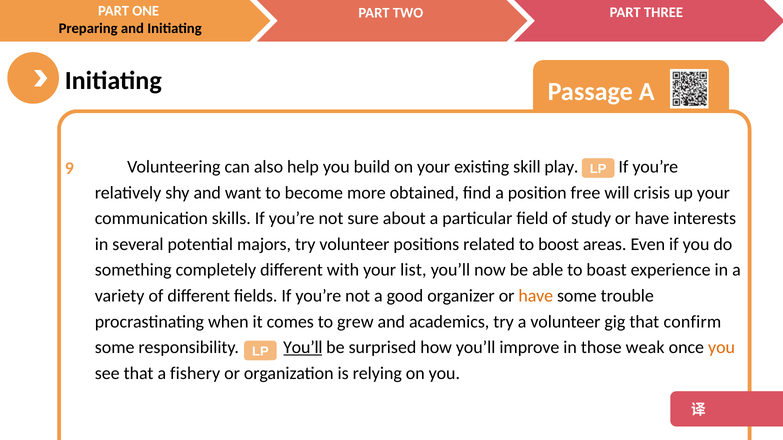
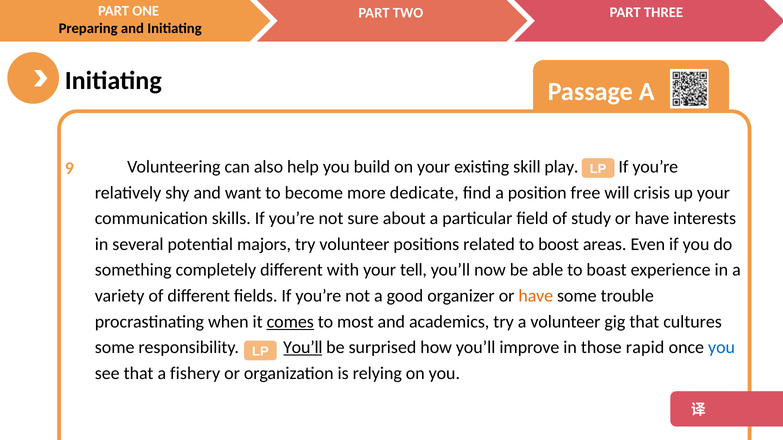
obtained: obtained -> dedicate (424, 193)
list: list -> tell (414, 270)
comes underline: none -> present (290, 322)
grew: grew -> most (355, 322)
confirm: confirm -> cultures (693, 322)
weak: weak -> rapid (645, 348)
you colour: orange -> blue (722, 348)
